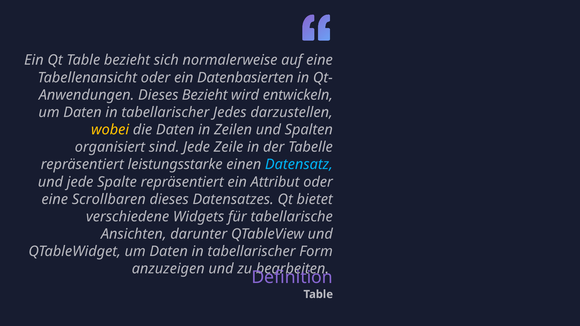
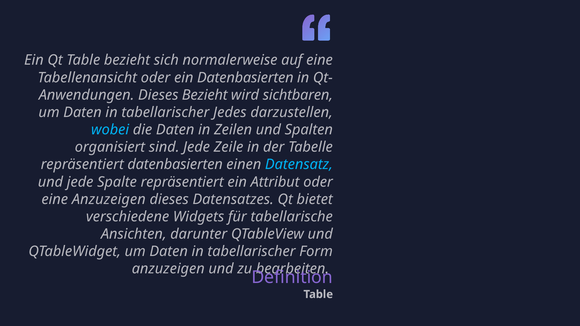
entwickeln: entwickeln -> sichtbaren (298, 95)
wobei colour: yellow -> light blue (110, 130)
repräsentiert leistungsstarke: leistungsstarke -> datenbasierten (175, 165)
eine Scrollbaren: Scrollbaren -> Anzuzeigen (109, 199)
